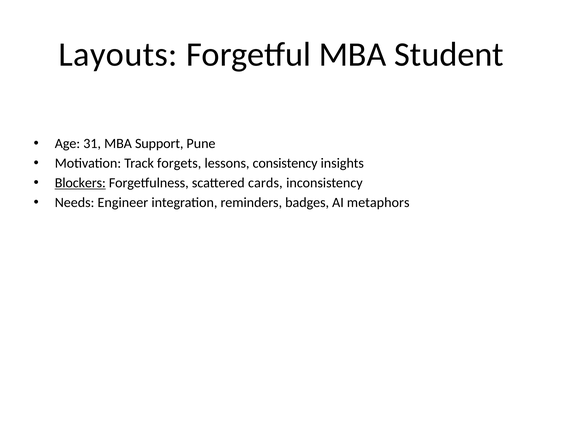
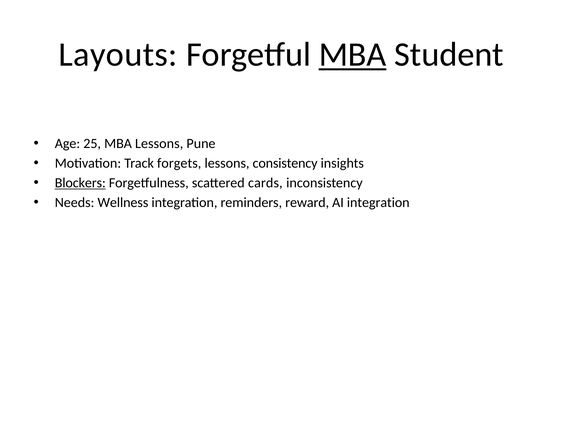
MBA underline: none -> present (353, 54)
31: 31 -> 25 (92, 143)
MBA Support: Support -> Lessons (159, 143)
Engineer: Engineer -> Wellness (123, 202)
badges: badges -> reward (307, 202)
AI metaphors: metaphors -> integration (378, 202)
